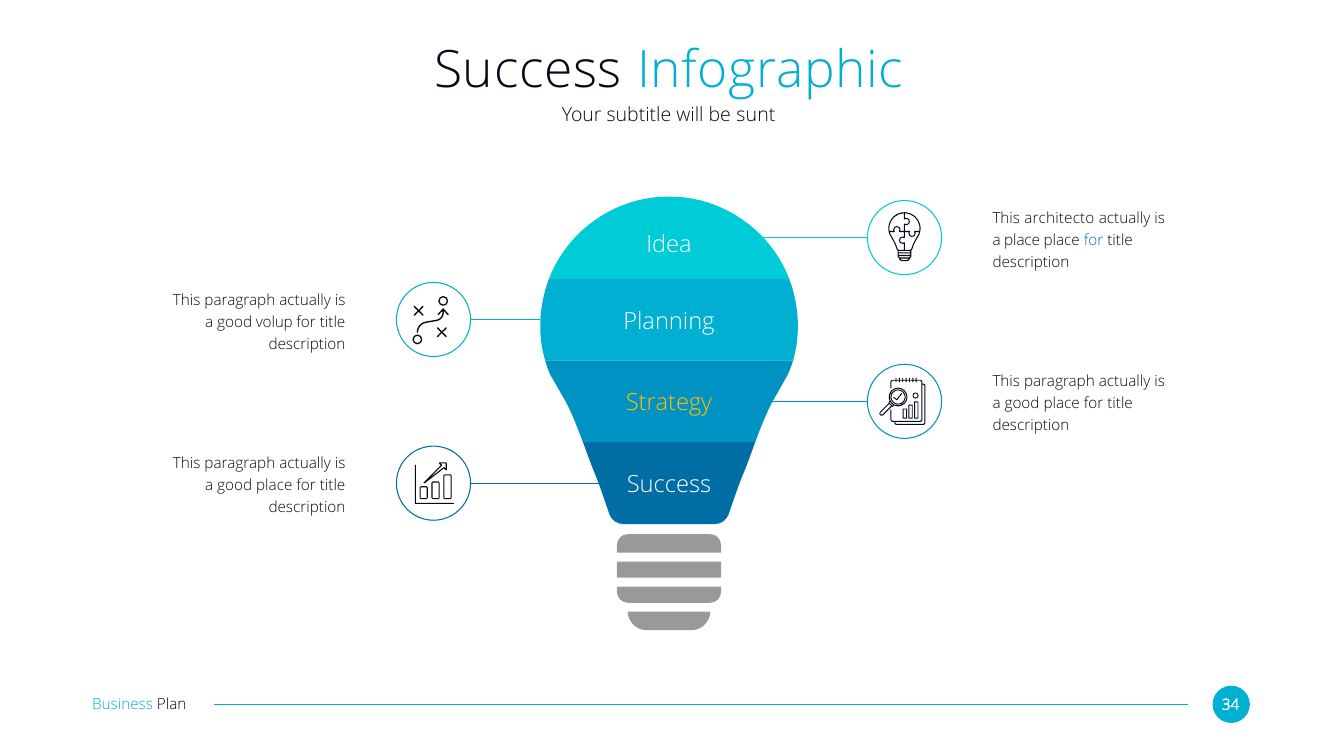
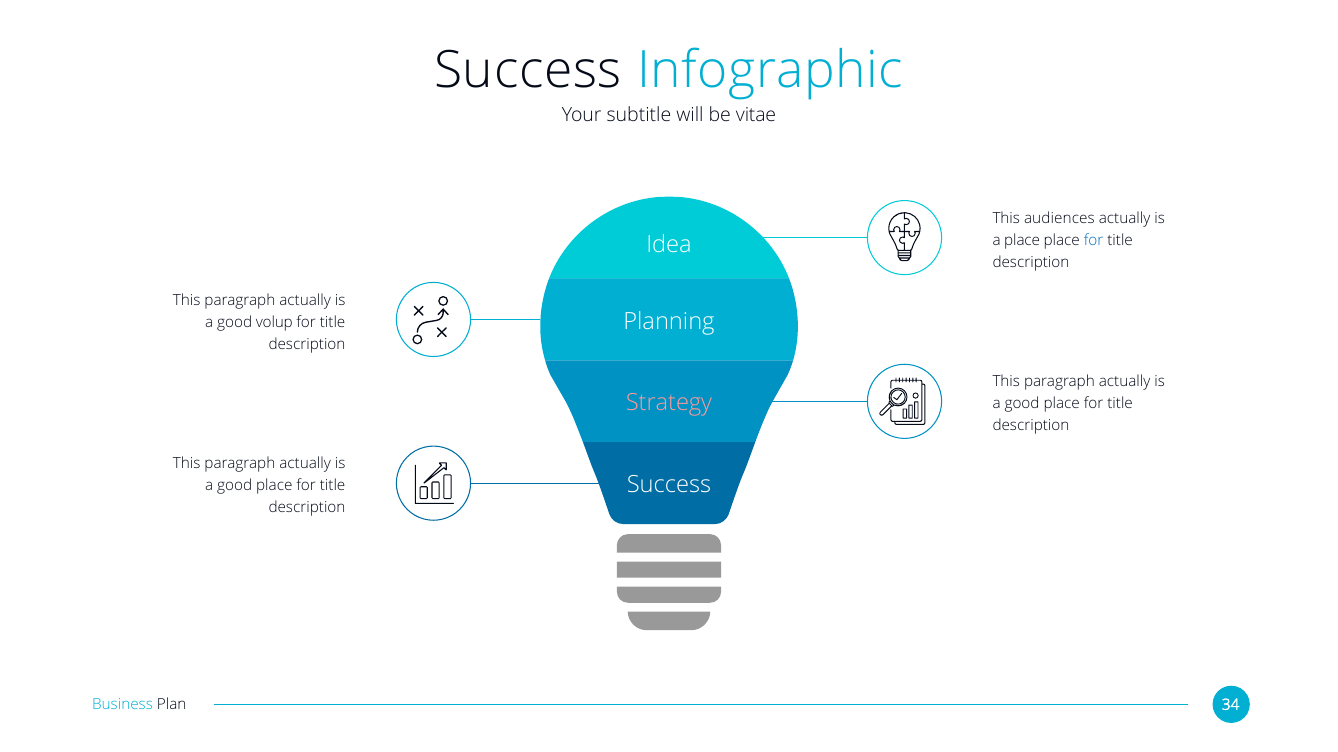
sunt: sunt -> vitae (756, 115)
architecto: architecto -> audiences (1059, 218)
Strategy colour: yellow -> pink (669, 403)
